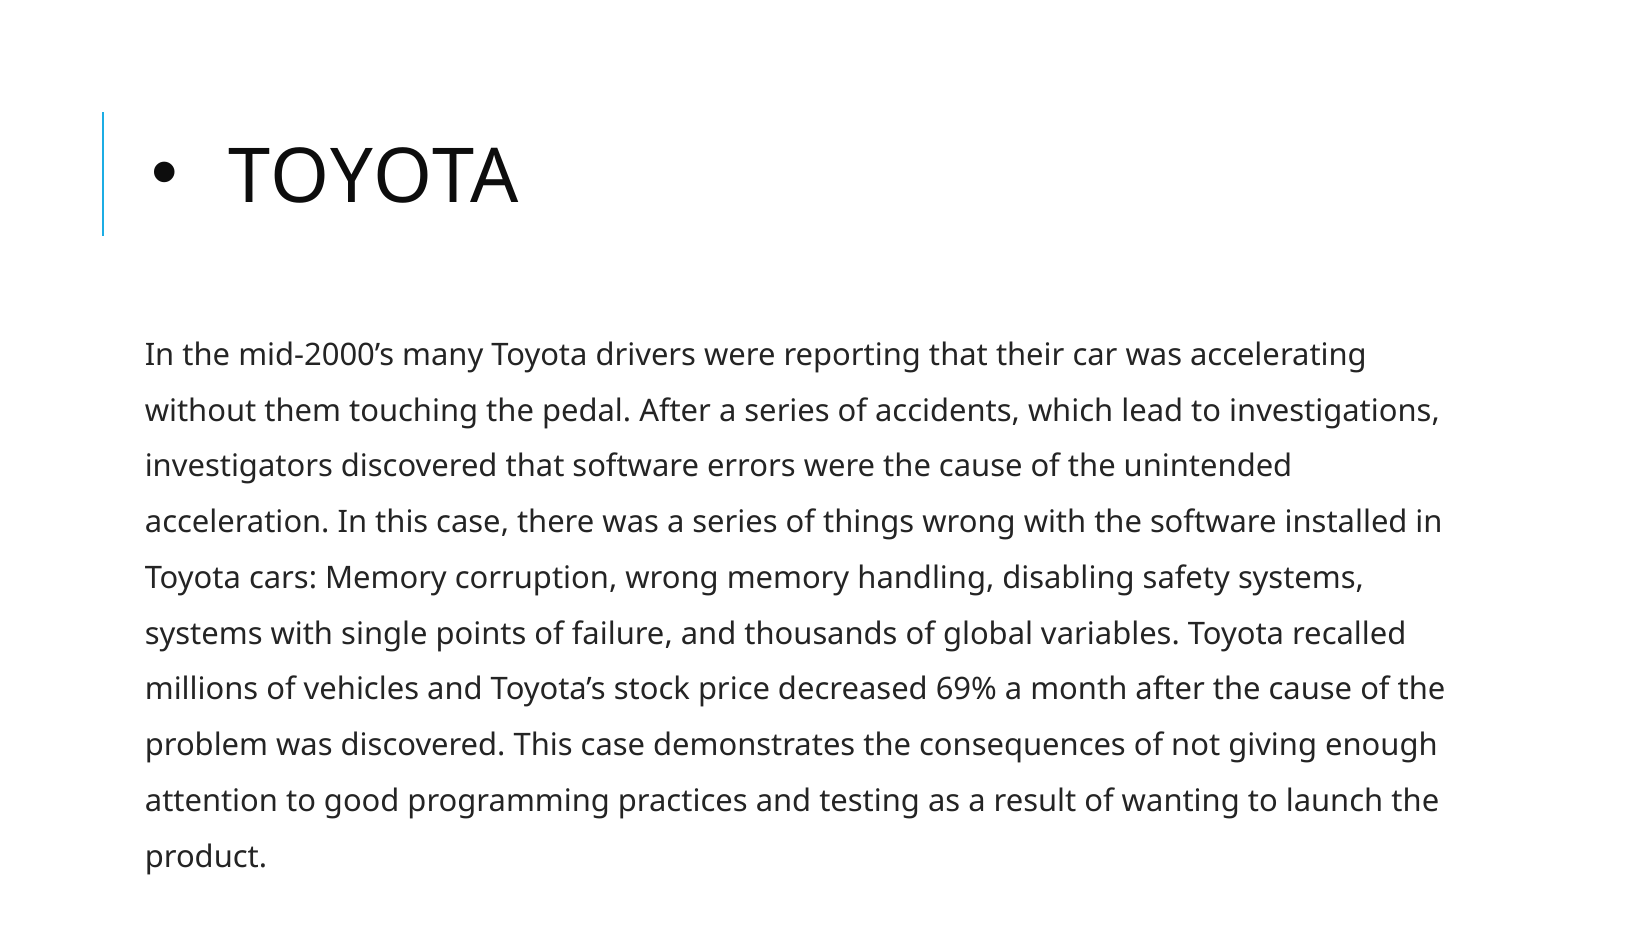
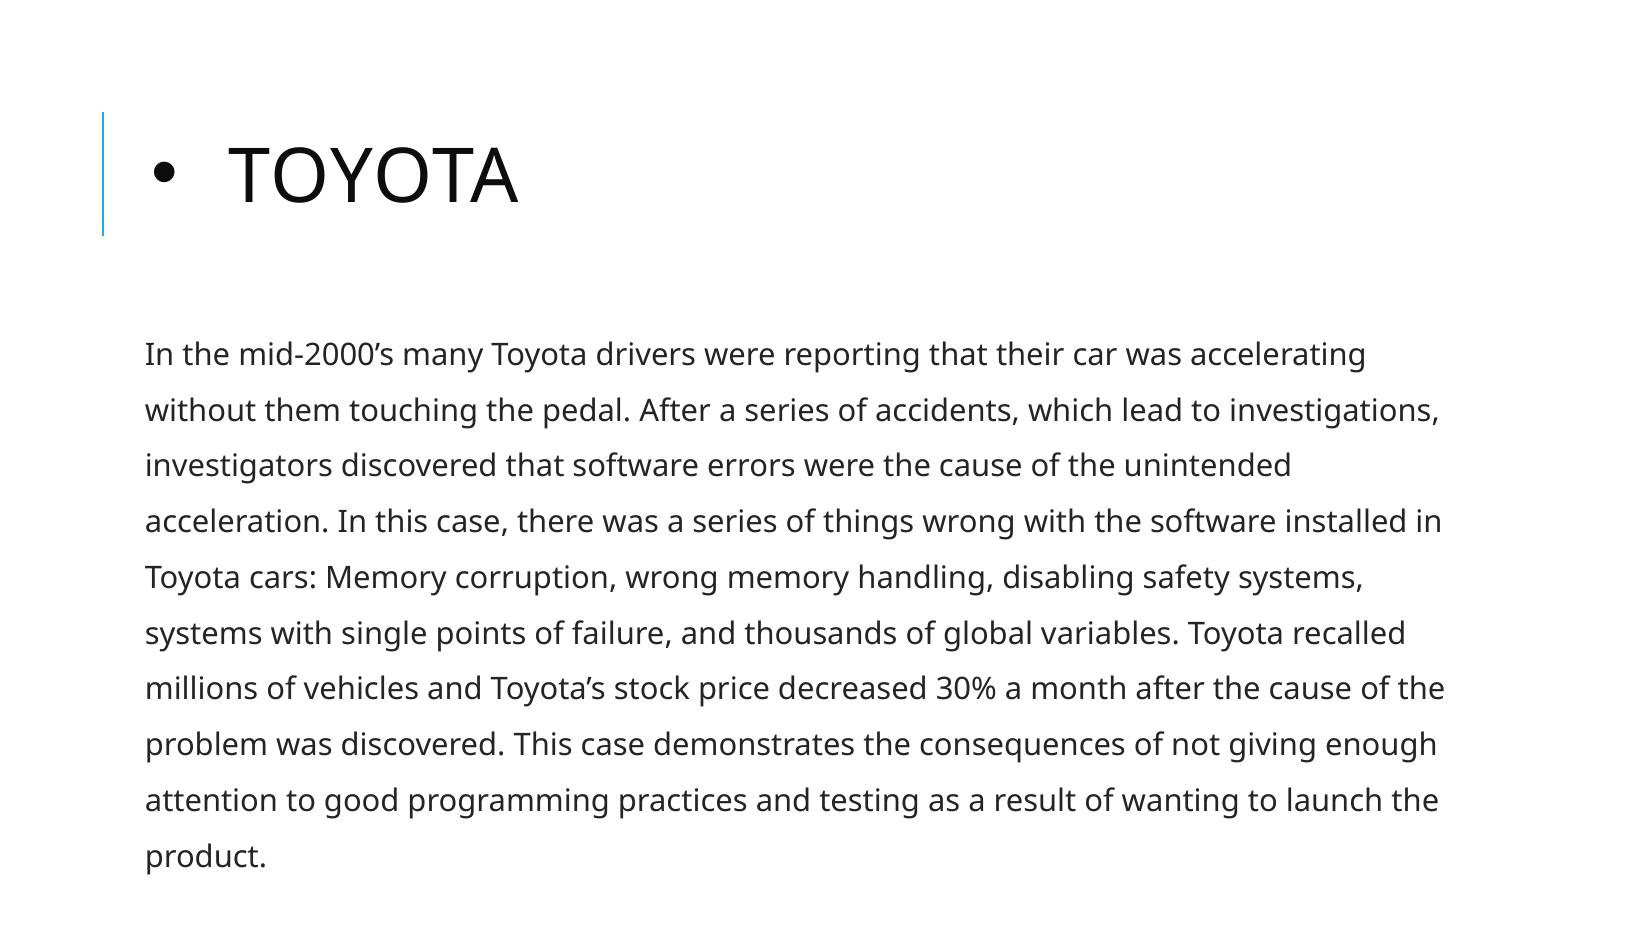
69%: 69% -> 30% (966, 689)
